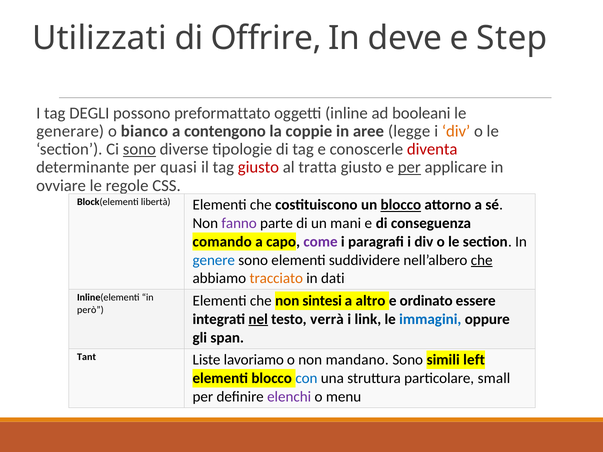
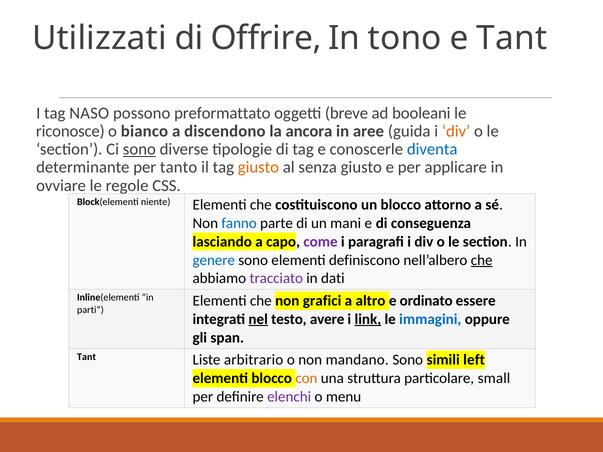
deve: deve -> tono (405, 38)
e Step: Step -> Tant (512, 38)
DEGLI: DEGLI -> NASO (89, 113)
inline: inline -> breve (347, 113)
generare: generare -> riconosce (70, 131)
contengono: contengono -> discendono (225, 131)
coppie: coppie -> ancora (309, 131)
legge: legge -> guida (409, 131)
diventa colour: red -> blue (432, 149)
quasi: quasi -> tanto (179, 168)
giusto colour: red -> orange (258, 168)
tratta: tratta -> senza (318, 168)
per underline: present -> none (409, 168)
libertà: libertà -> niente (156, 202)
blocco underline: present -> none (401, 205)
fanno colour: purple -> blue (239, 223)
comando: comando -> lasciando (222, 242)
suddividere: suddividere -> definiscono (364, 260)
tracciato colour: orange -> purple (276, 279)
sintesi: sintesi -> grafici (322, 301)
però: però -> parti (90, 310)
verrà: verrà -> avere (327, 319)
link underline: none -> present (368, 319)
lavoriamo: lavoriamo -> arbitrario (254, 360)
con colour: blue -> orange (306, 379)
